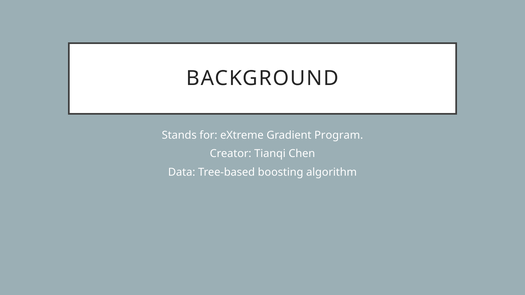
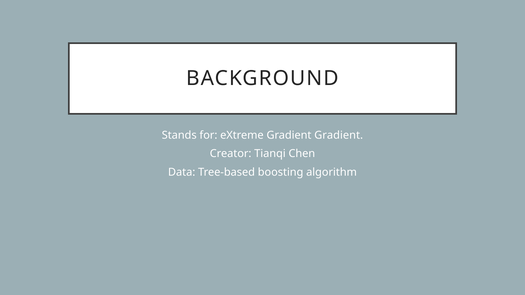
Gradient Program: Program -> Gradient (339, 135)
